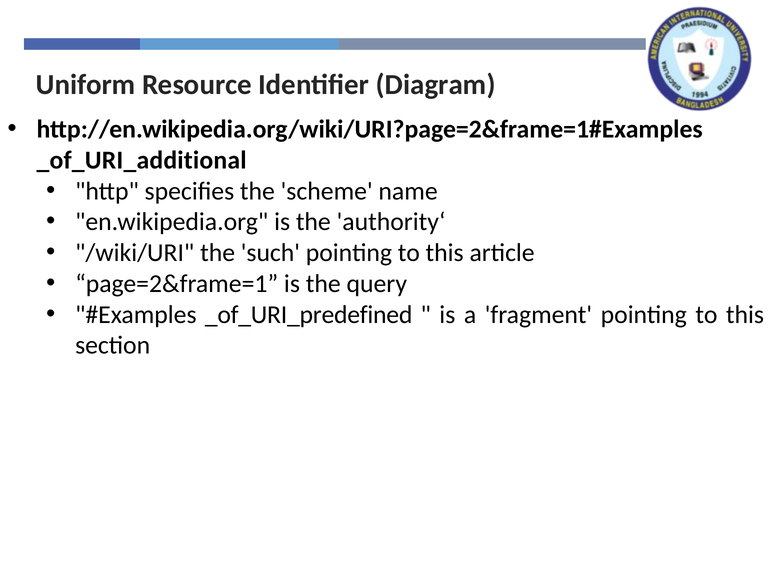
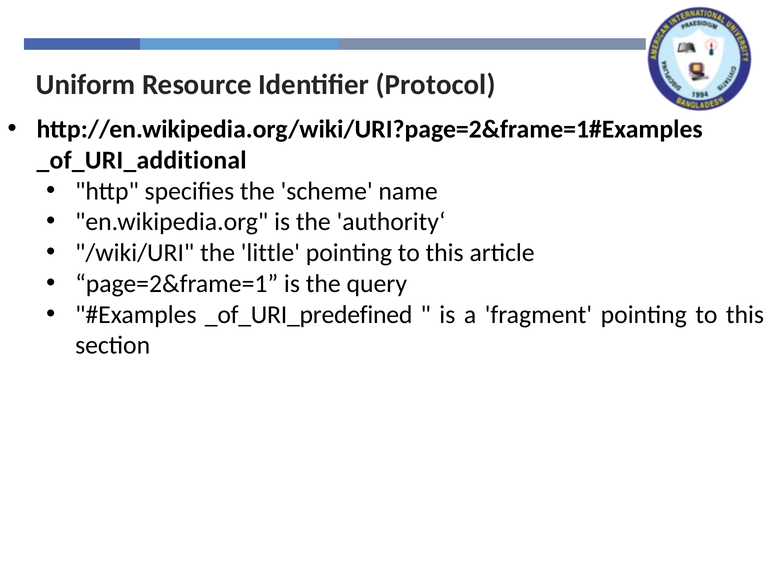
Diagram: Diagram -> Protocol (436, 85)
such: such -> little (270, 253)
